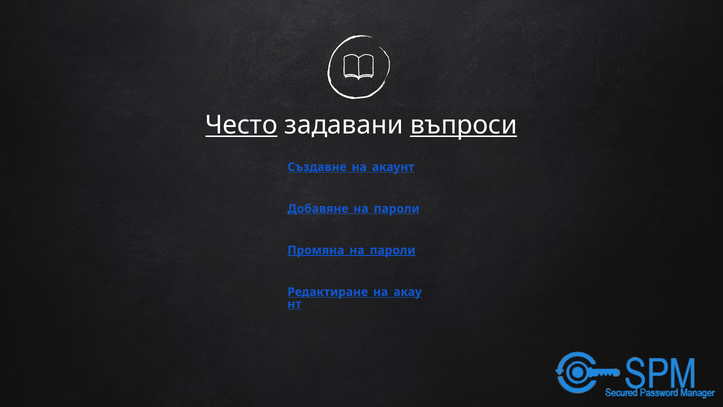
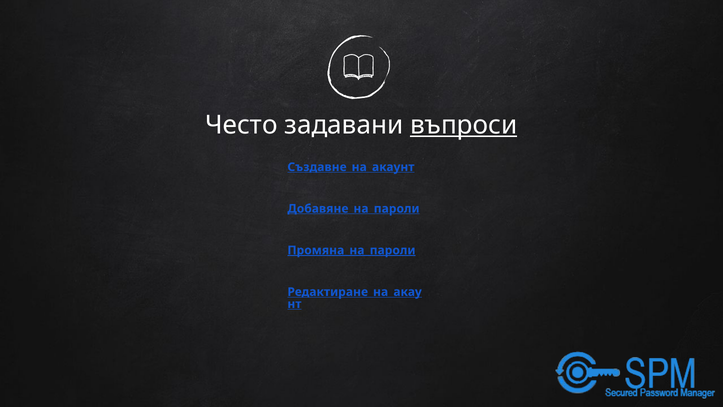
Често underline: present -> none (241, 125)
